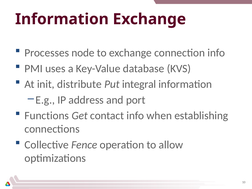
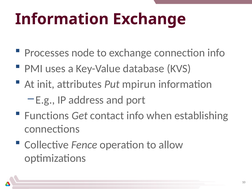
distribute: distribute -> attributes (79, 84)
integral: integral -> mpirun (139, 84)
